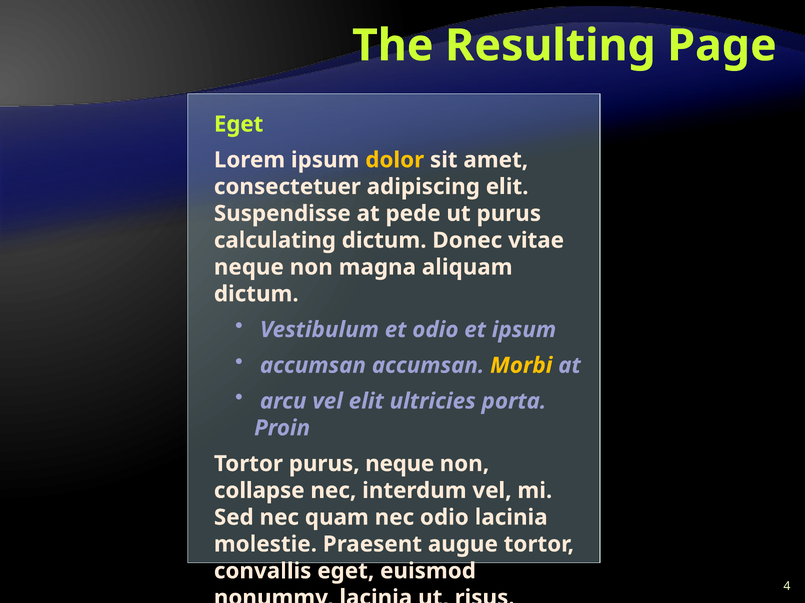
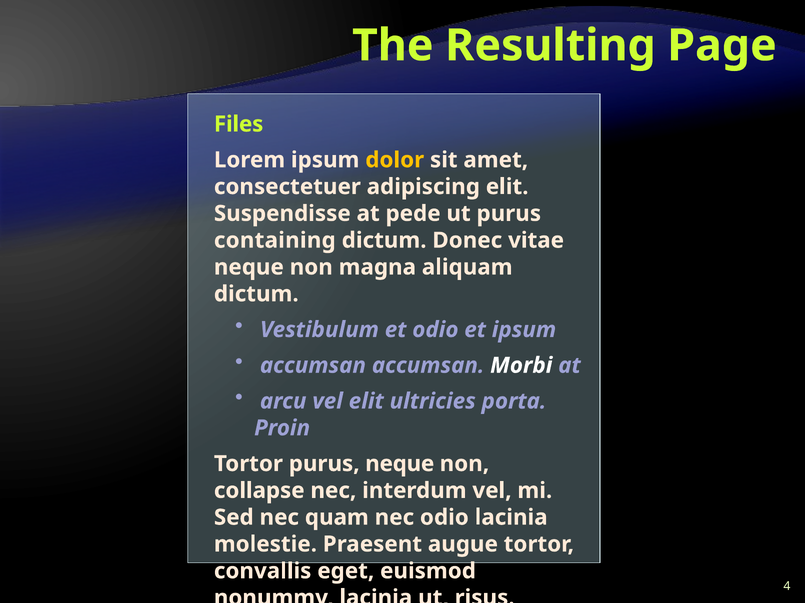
Eget: Eget -> Files (239, 124)
calculating: calculating -> containing (275, 241)
Morbi colour: yellow -> white (521, 366)
